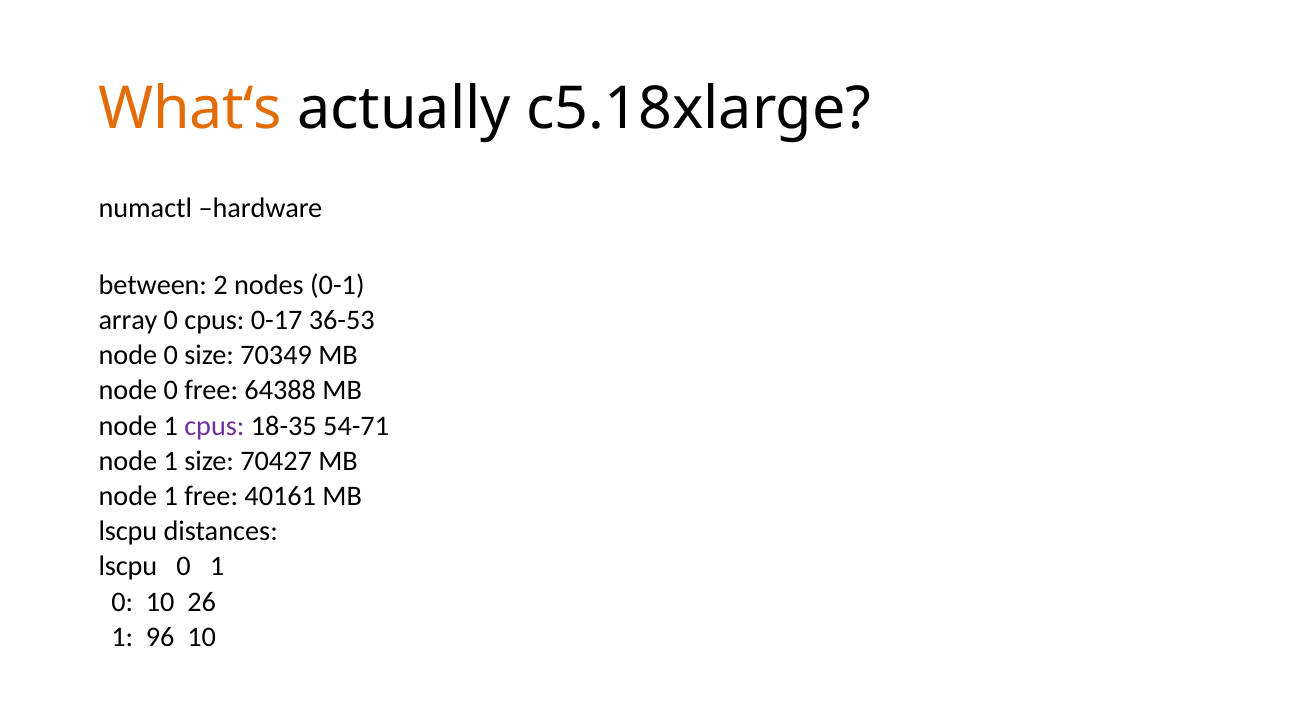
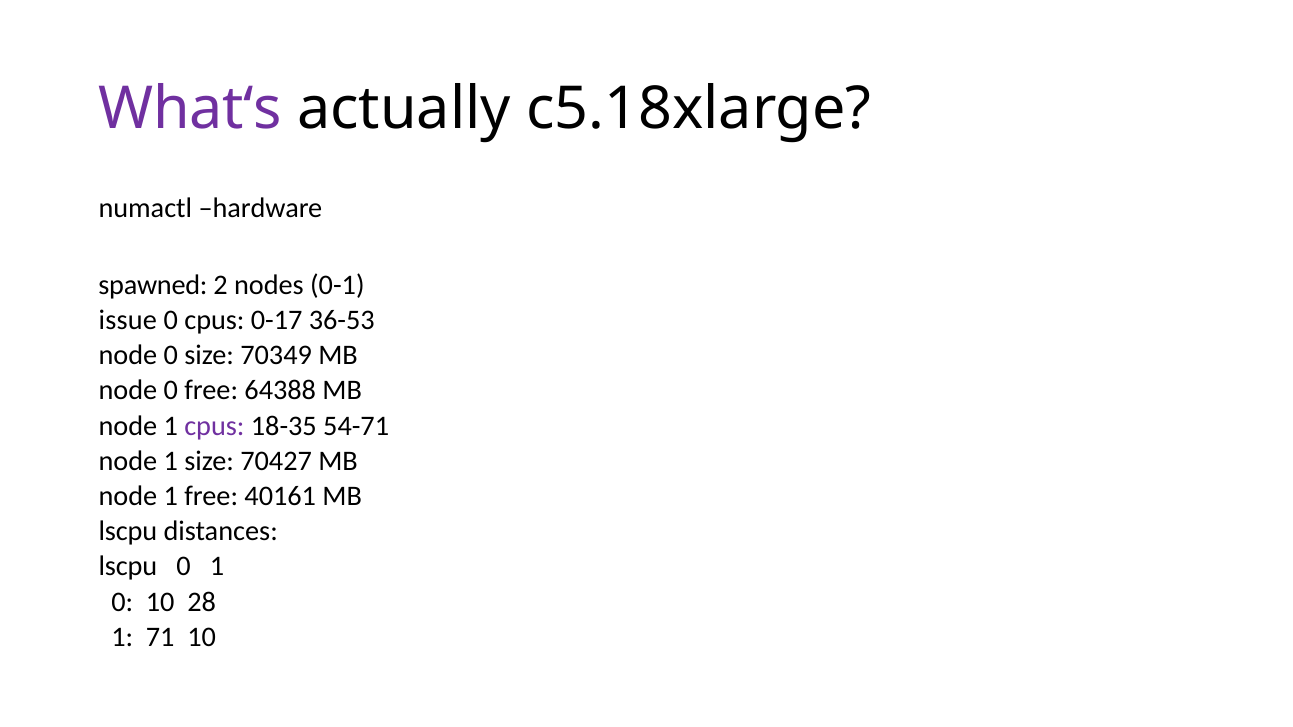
What‘s colour: orange -> purple (190, 109)
between: between -> spawned (153, 285)
array: array -> issue (128, 320)
26: 26 -> 28 (202, 602)
96: 96 -> 71 (160, 637)
